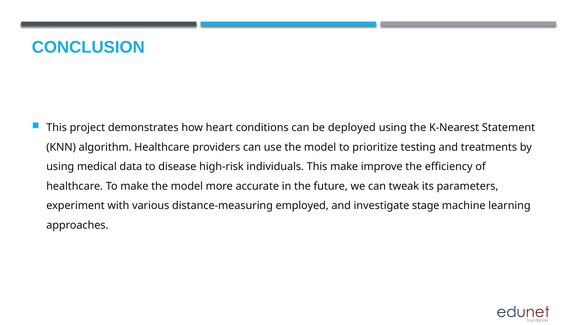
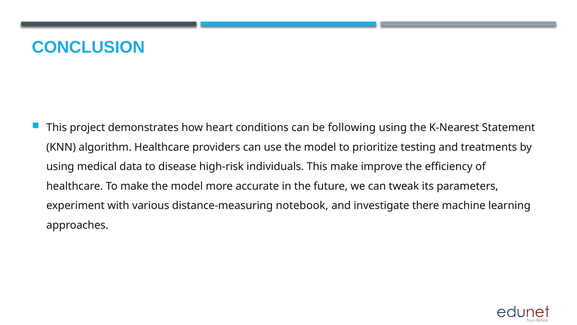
deployed: deployed -> following (352, 128)
employed: employed -> notebook (302, 205)
stage: stage -> there (426, 205)
